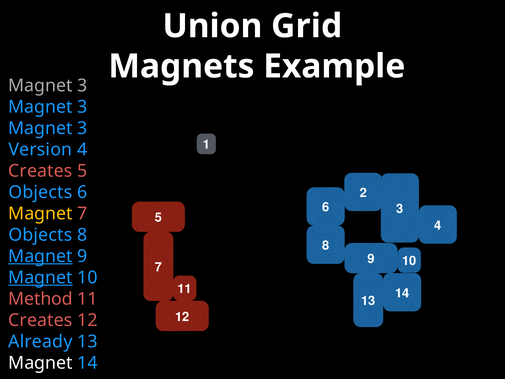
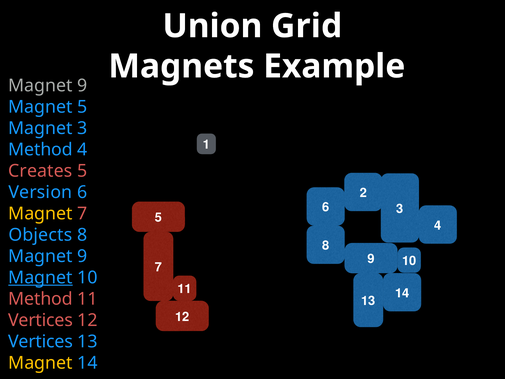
3: 3 -> 9 (82, 86)
3: 3 -> 5 (82, 107)
Version: Version -> Method (40, 150)
Objects: Objects -> Version (40, 192)
Magnet underline: present -> none (40, 256)
Creates: Creates -> Vertices (40, 320)
Already: Already -> Vertices (40, 341)
Magnet colour: white -> yellow (40, 363)
